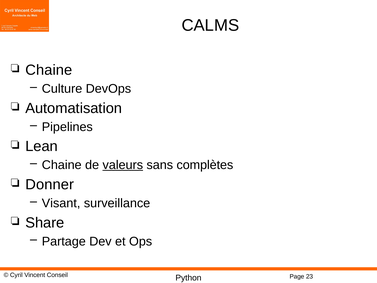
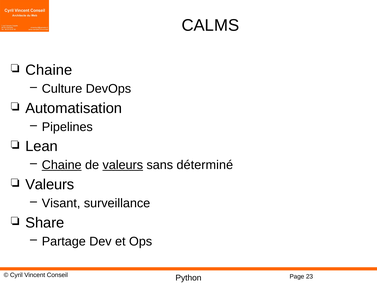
Chaine underline: none -> present (62, 165)
complètes: complètes -> déterminé (205, 165)
Donner: Donner -> Valeurs (50, 184)
